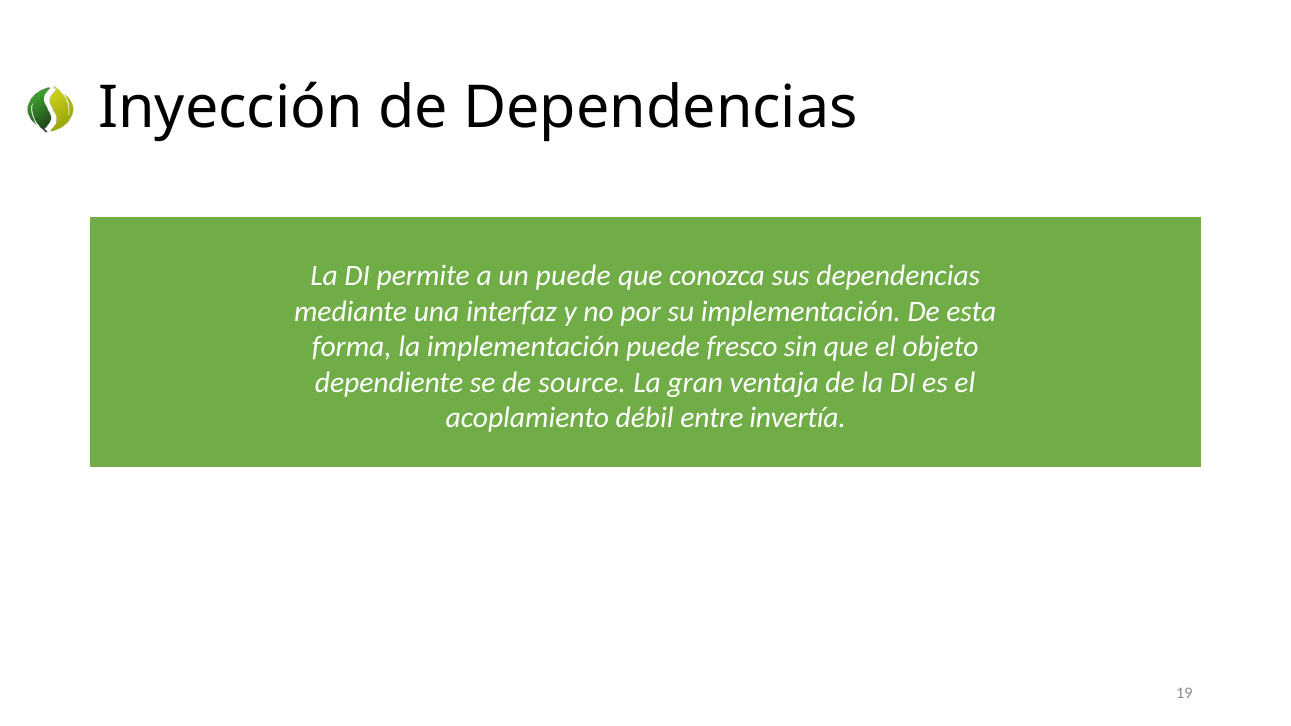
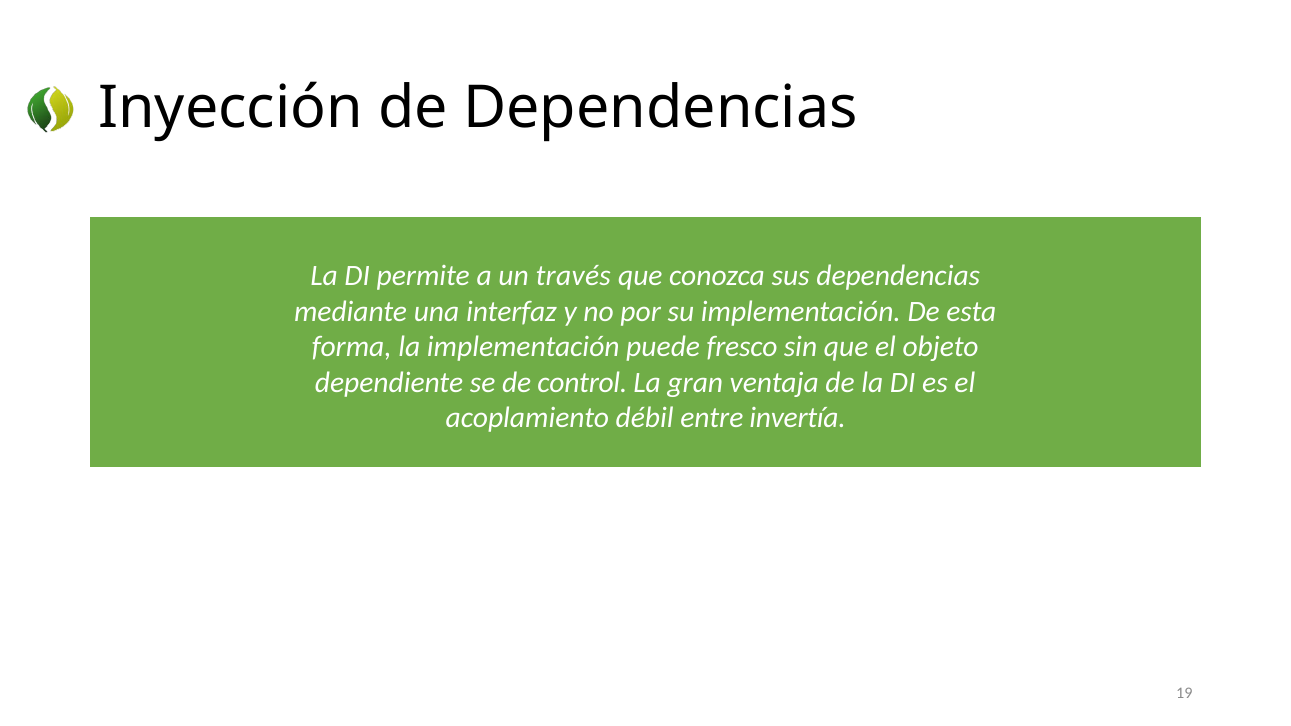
un puede: puede -> través (573, 276)
source: source -> control (582, 382)
